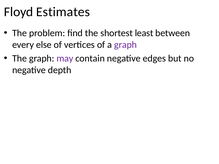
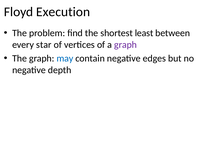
Estimates: Estimates -> Execution (63, 12)
else: else -> star (44, 45)
may colour: purple -> blue (65, 58)
